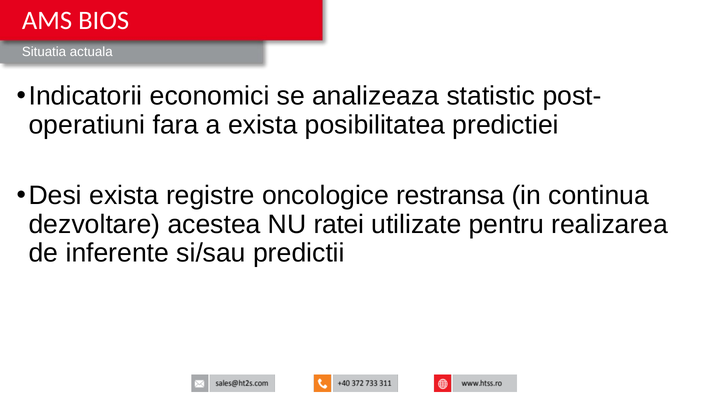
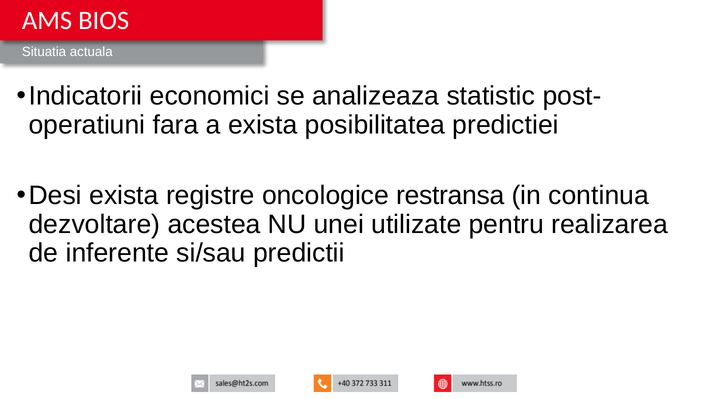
ratei: ratei -> unei (339, 224)
